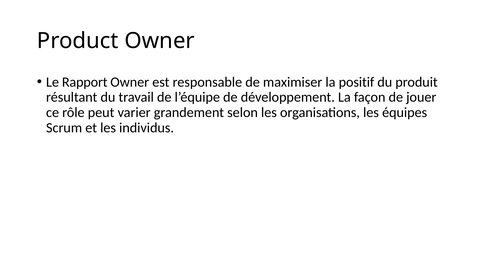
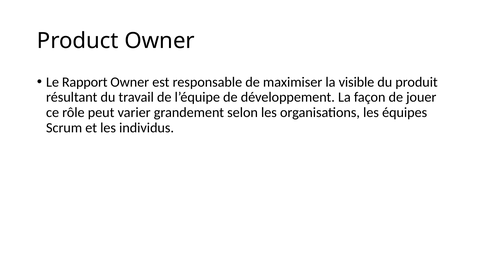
positif: positif -> visible (356, 82)
